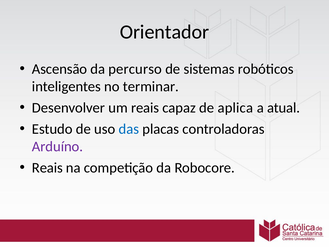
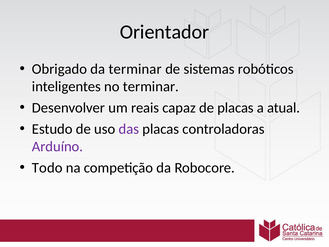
Ascensão: Ascensão -> Obrigado (60, 69)
da percurso: percurso -> terminar (135, 69)
de aplica: aplica -> placas (236, 108)
das colour: blue -> purple (129, 129)
Reais: Reais -> Todo (47, 168)
